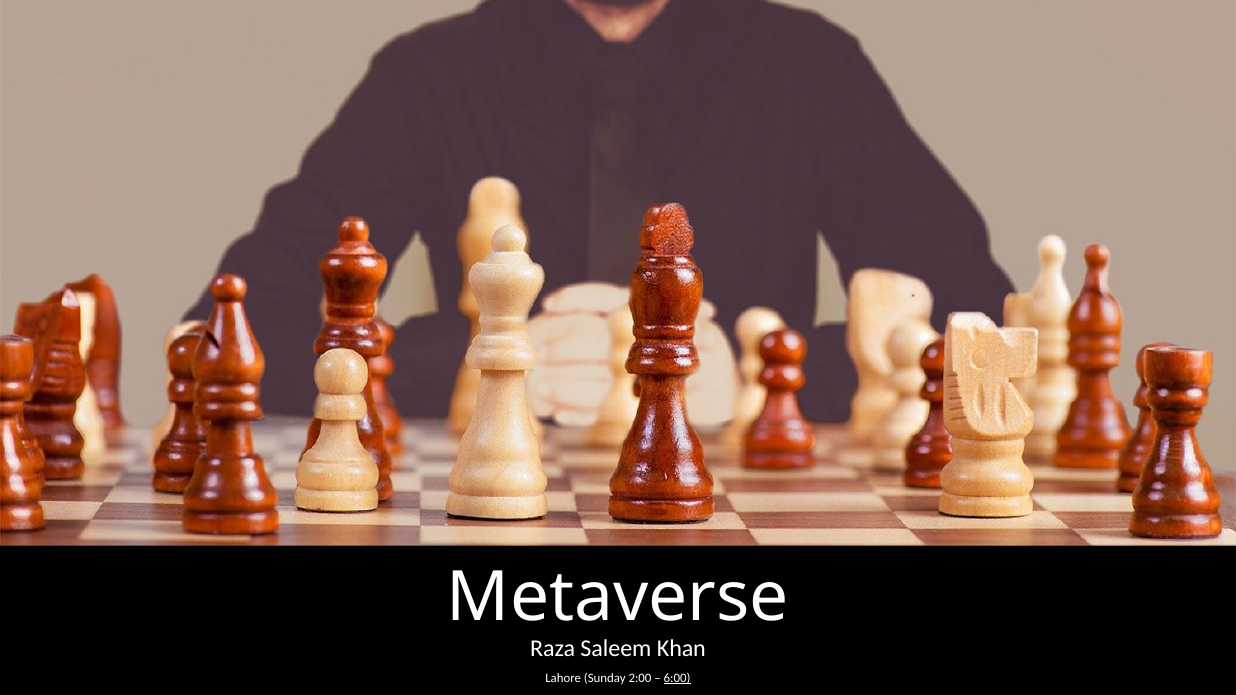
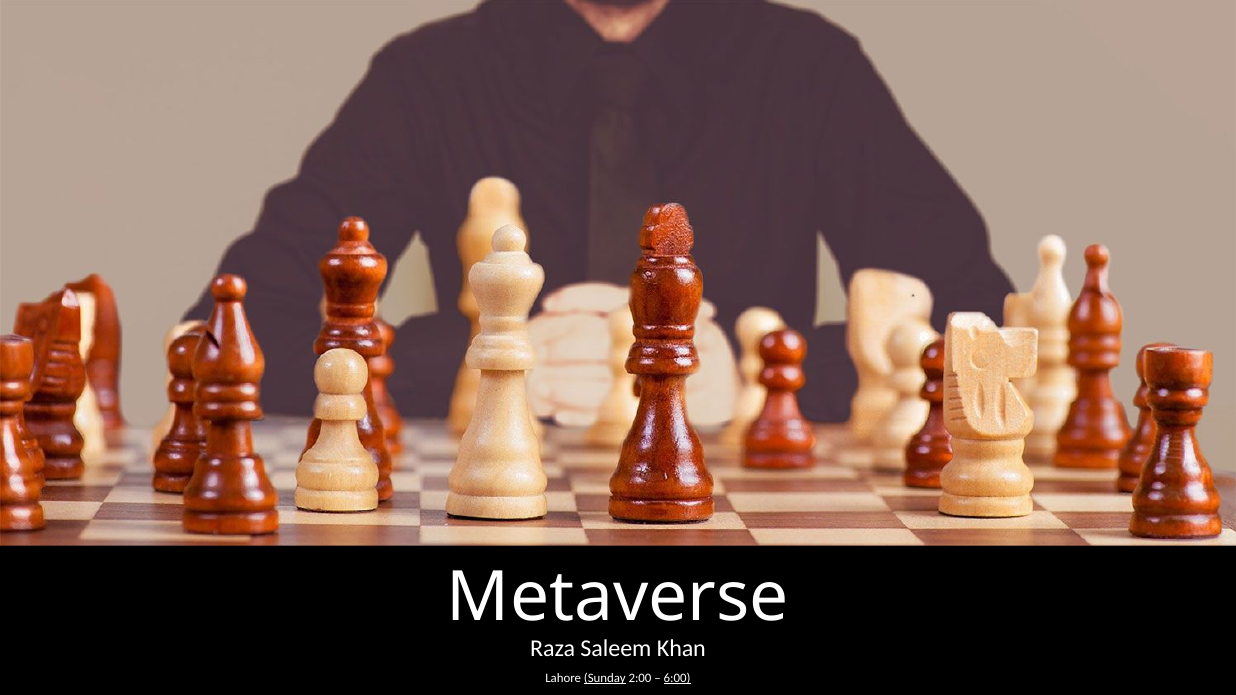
Sunday underline: none -> present (605, 679)
